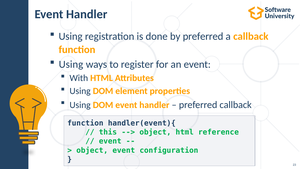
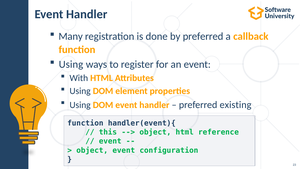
Using: Using -> Many (71, 36)
preferred callback: callback -> existing (236, 105)
